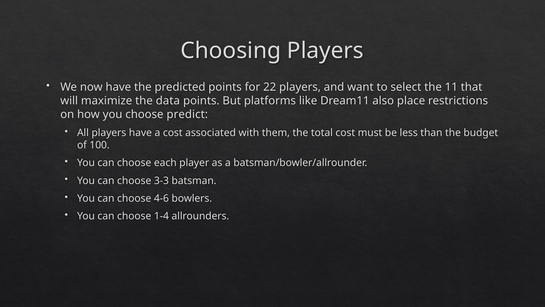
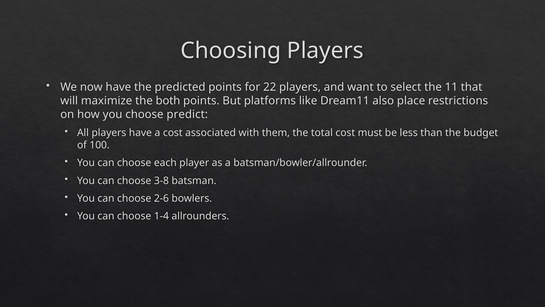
data: data -> both (168, 101)
3-3: 3-3 -> 3-8 (161, 180)
4-6: 4-6 -> 2-6 (161, 198)
